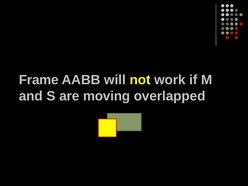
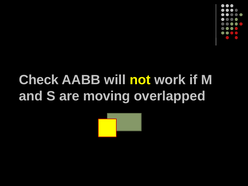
Frame: Frame -> Check (39, 80)
